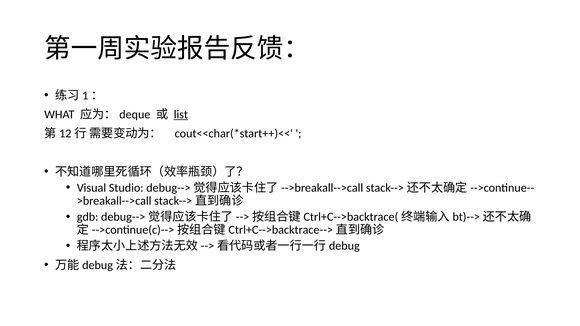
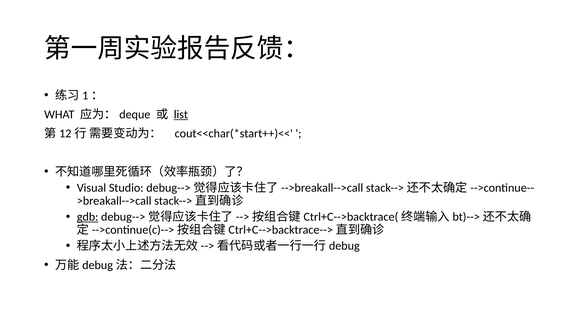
gdb underline: none -> present (88, 217)
